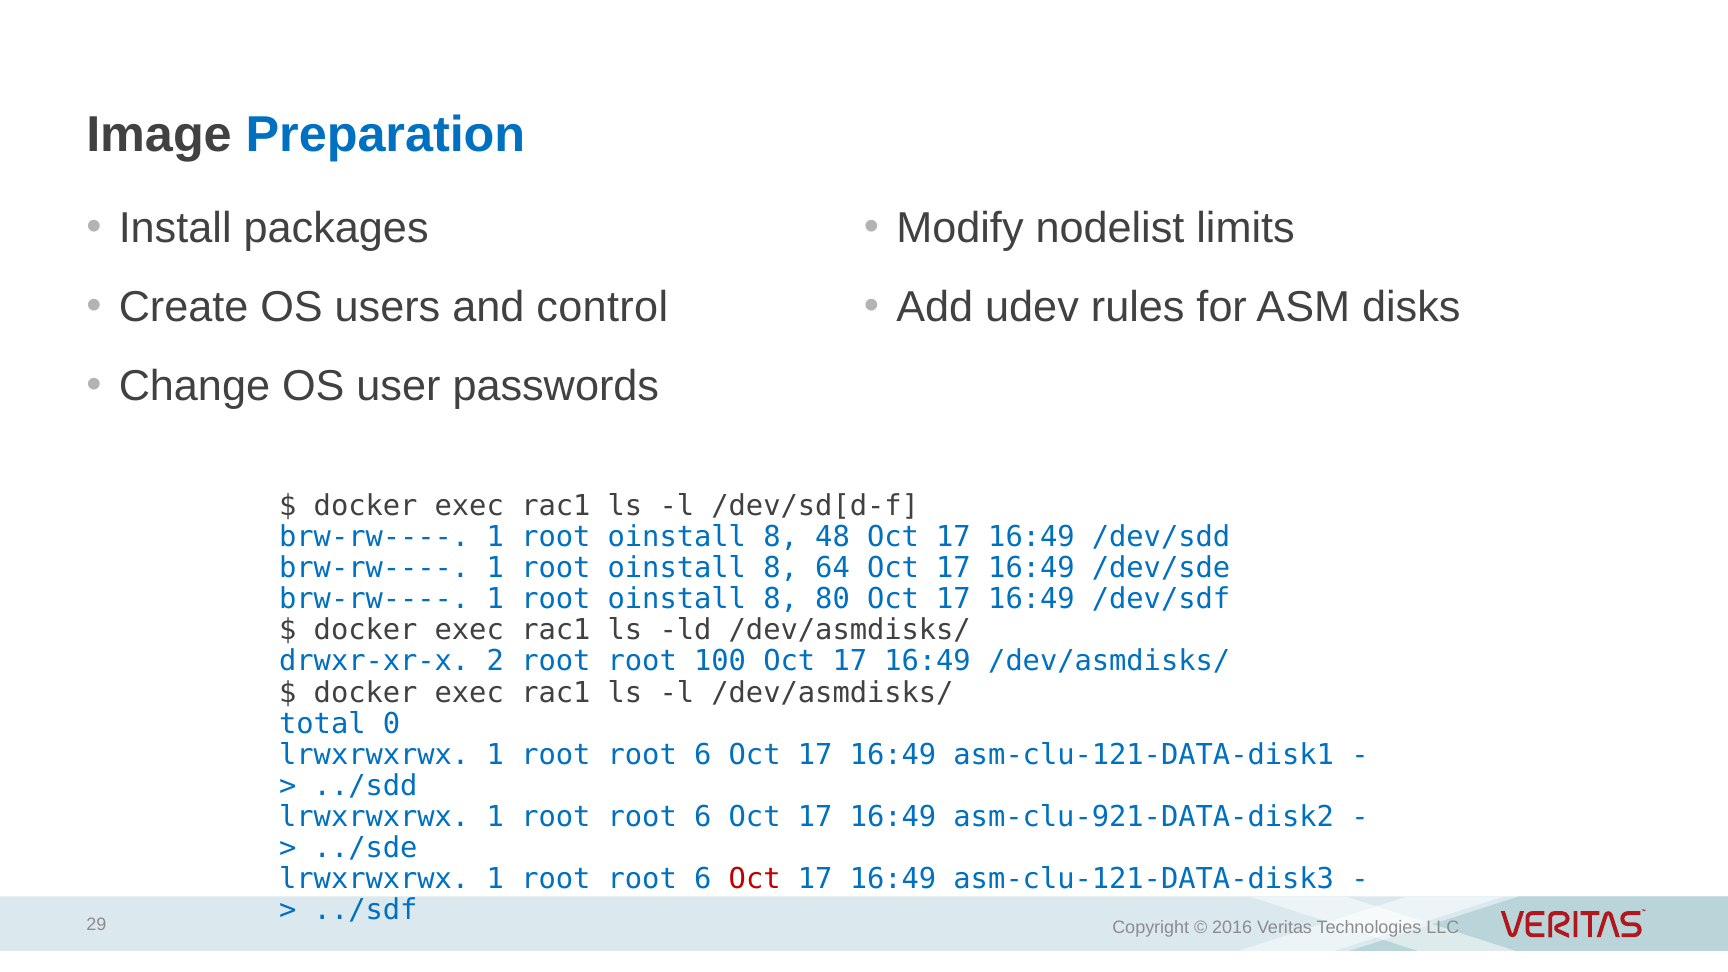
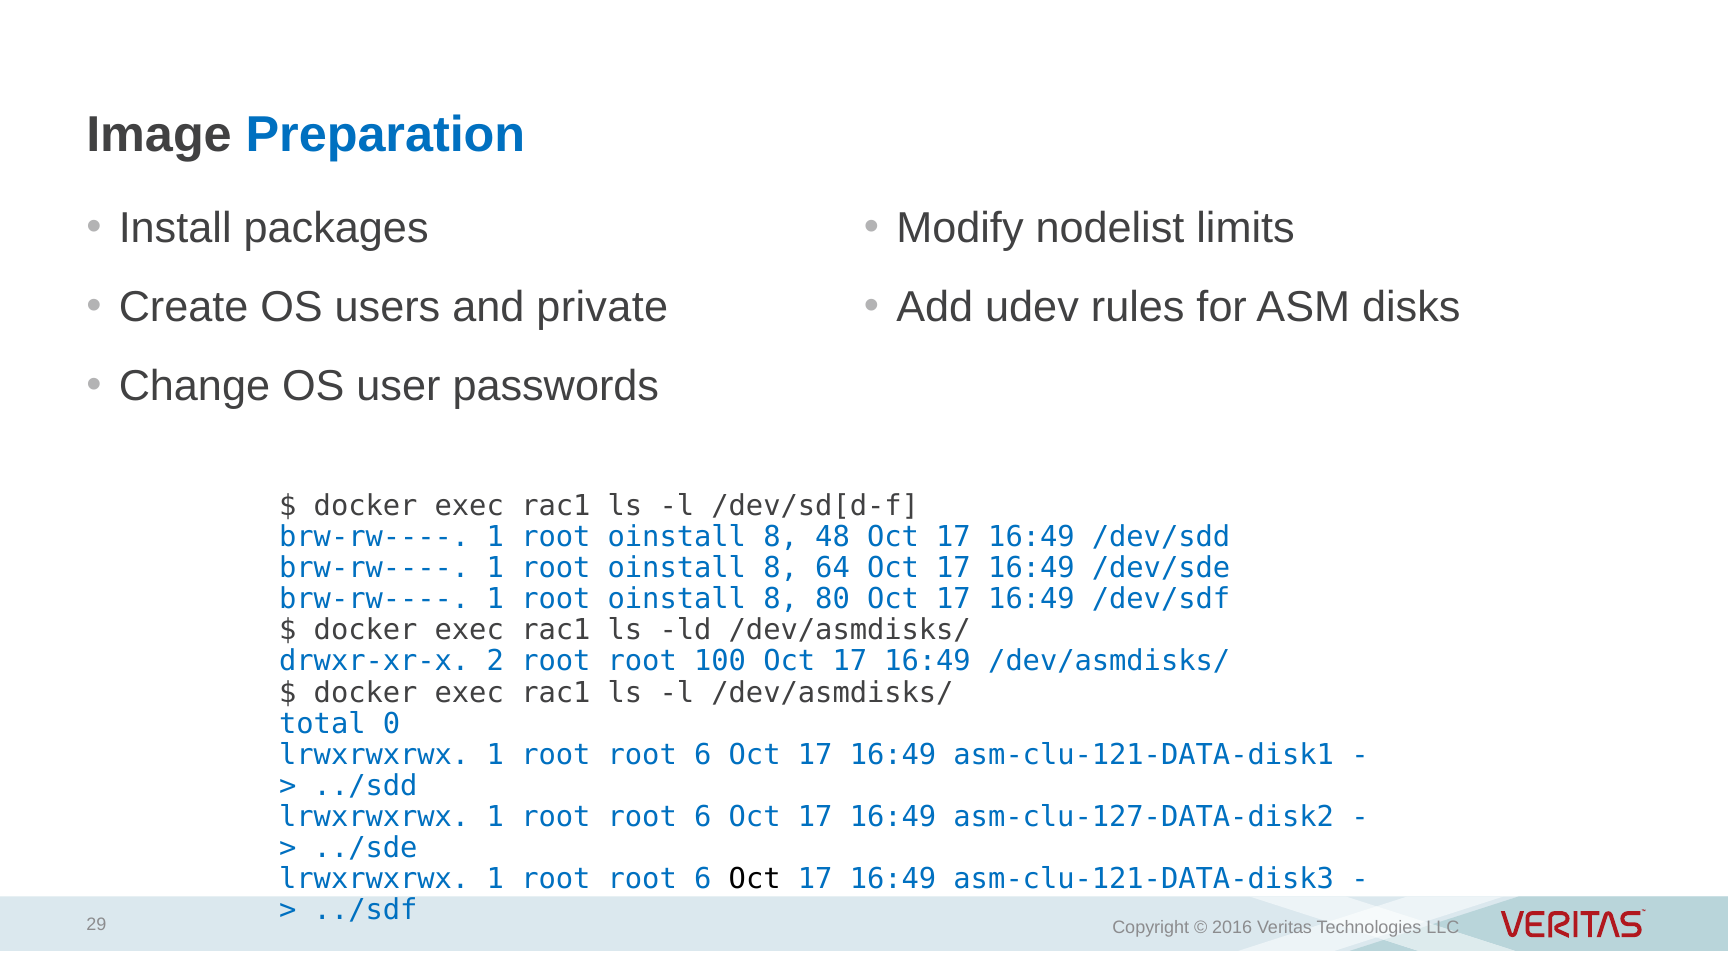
control: control -> private (602, 307)
asm-clu-921-DATA-disk2: asm-clu-921-DATA-disk2 -> asm-clu-127-DATA-disk2 (1144, 817)
Oct colour: red -> black (755, 879)
